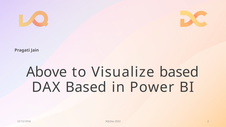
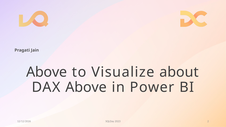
Visualize based: based -> about (179, 72)
DAX Based: Based -> Above (86, 87)
